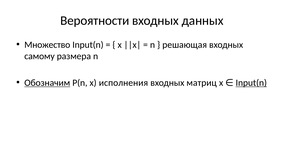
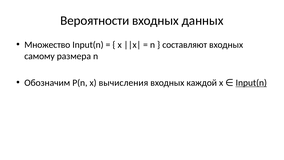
решающая: решающая -> составляют (185, 45)
Обозначим underline: present -> none (47, 83)
исполнения: исполнения -> вычисления (123, 83)
матриц: матриц -> каждой (202, 83)
